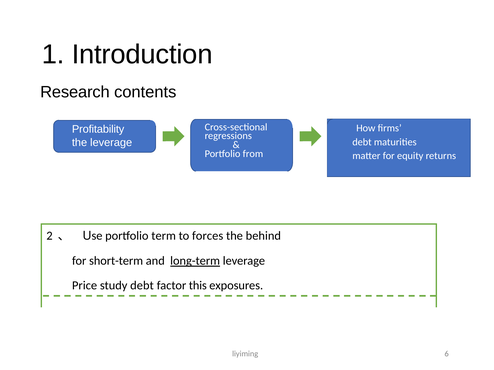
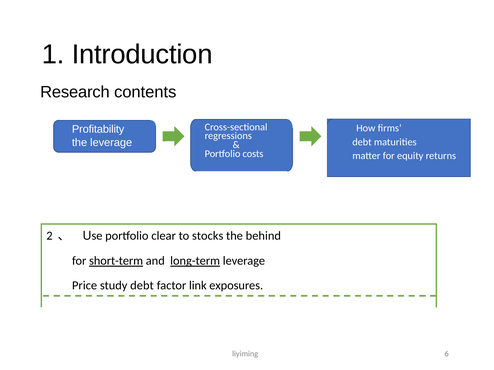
from: from -> costs (253, 154)
term: term -> clear (164, 236)
forces: forces -> stocks (208, 236)
short-term underline: none -> present (116, 261)
this: this -> link (198, 286)
